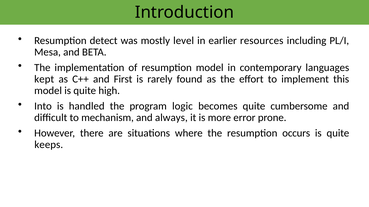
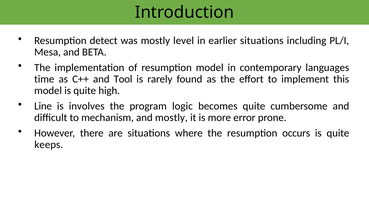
earlier resources: resources -> situations (262, 41)
kept: kept -> time (44, 79)
First: First -> Tool (123, 79)
Into: Into -> Line (43, 106)
handled: handled -> involves (87, 106)
and always: always -> mostly (171, 118)
